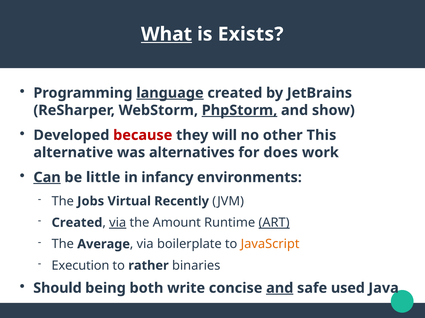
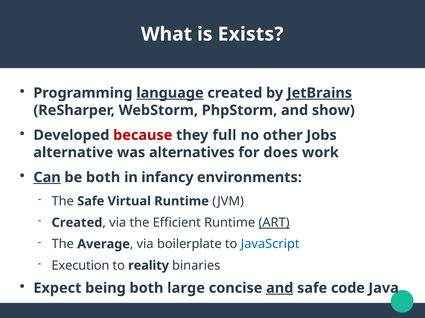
What underline: present -> none (167, 34)
JetBrains underline: none -> present (319, 93)
PhpStorm underline: present -> none (240, 111)
will: will -> full (224, 135)
This: This -> Jobs (322, 135)
be little: little -> both (103, 178)
The Jobs: Jobs -> Safe (91, 202)
Virtual Recently: Recently -> Runtime (182, 202)
via underline: present -> none (118, 223)
Amount: Amount -> Efficient (177, 223)
JavaScript colour: orange -> blue (270, 245)
rather: rather -> reality (149, 266)
Should: Should -> Expect (57, 289)
write: write -> large (186, 289)
used: used -> code (348, 289)
